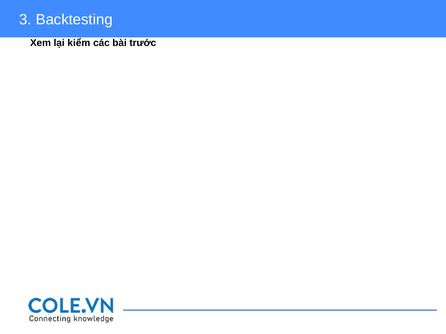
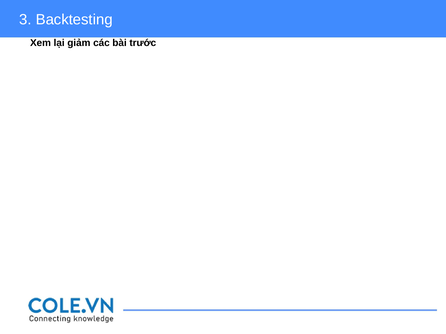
kiểm: kiểm -> giảm (79, 43)
